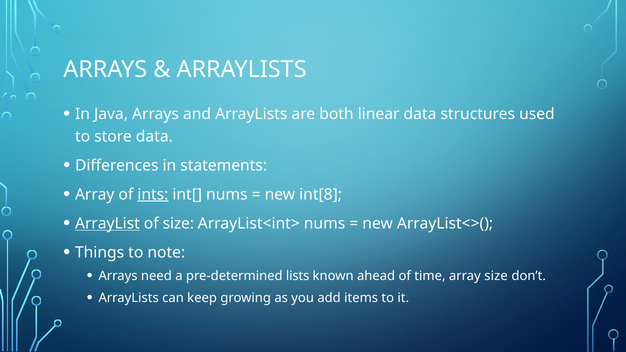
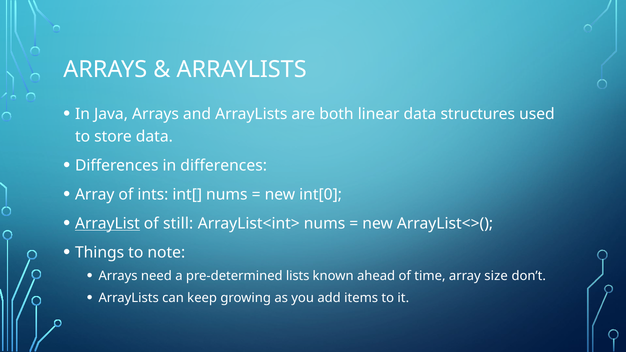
in statements: statements -> differences (224, 165)
ints underline: present -> none (153, 195)
int[8: int[8 -> int[0 (321, 195)
of size: size -> still (178, 224)
